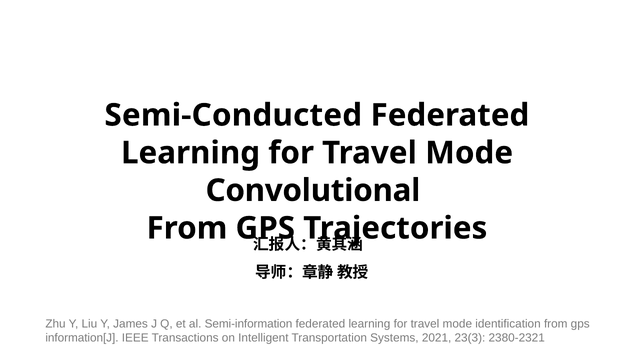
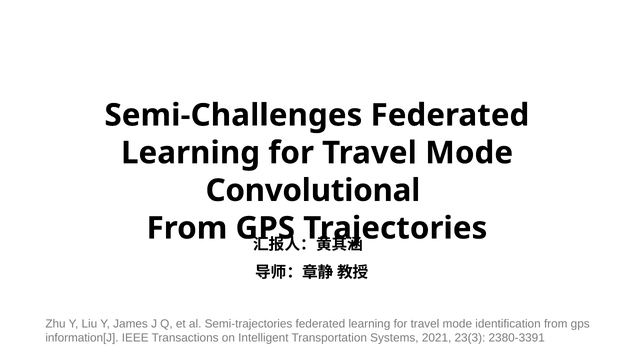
Semi-Conducted: Semi-Conducted -> Semi-Challenges (233, 115)
Semi-information: Semi-information -> Semi-trajectories (248, 324)
2380-2321: 2380-2321 -> 2380-3391 (517, 338)
